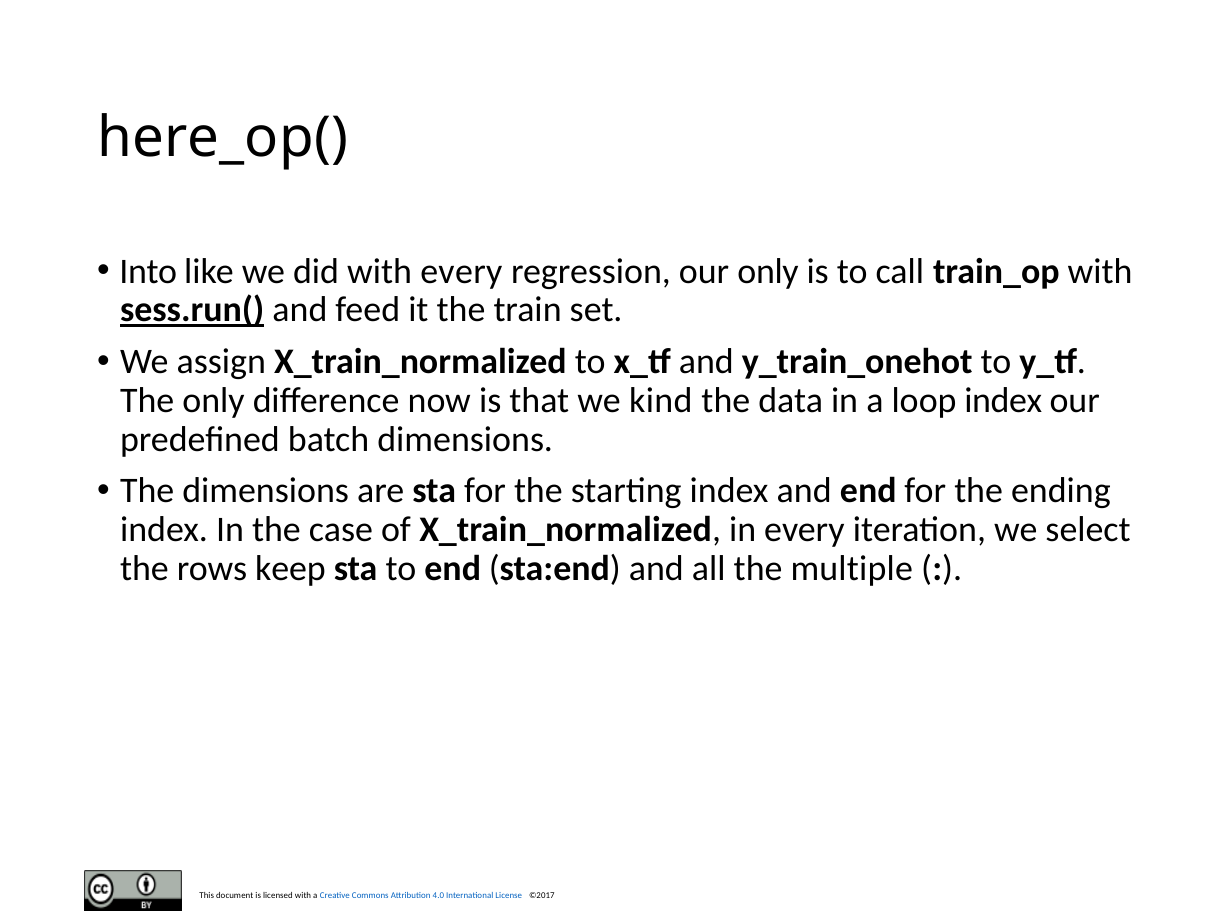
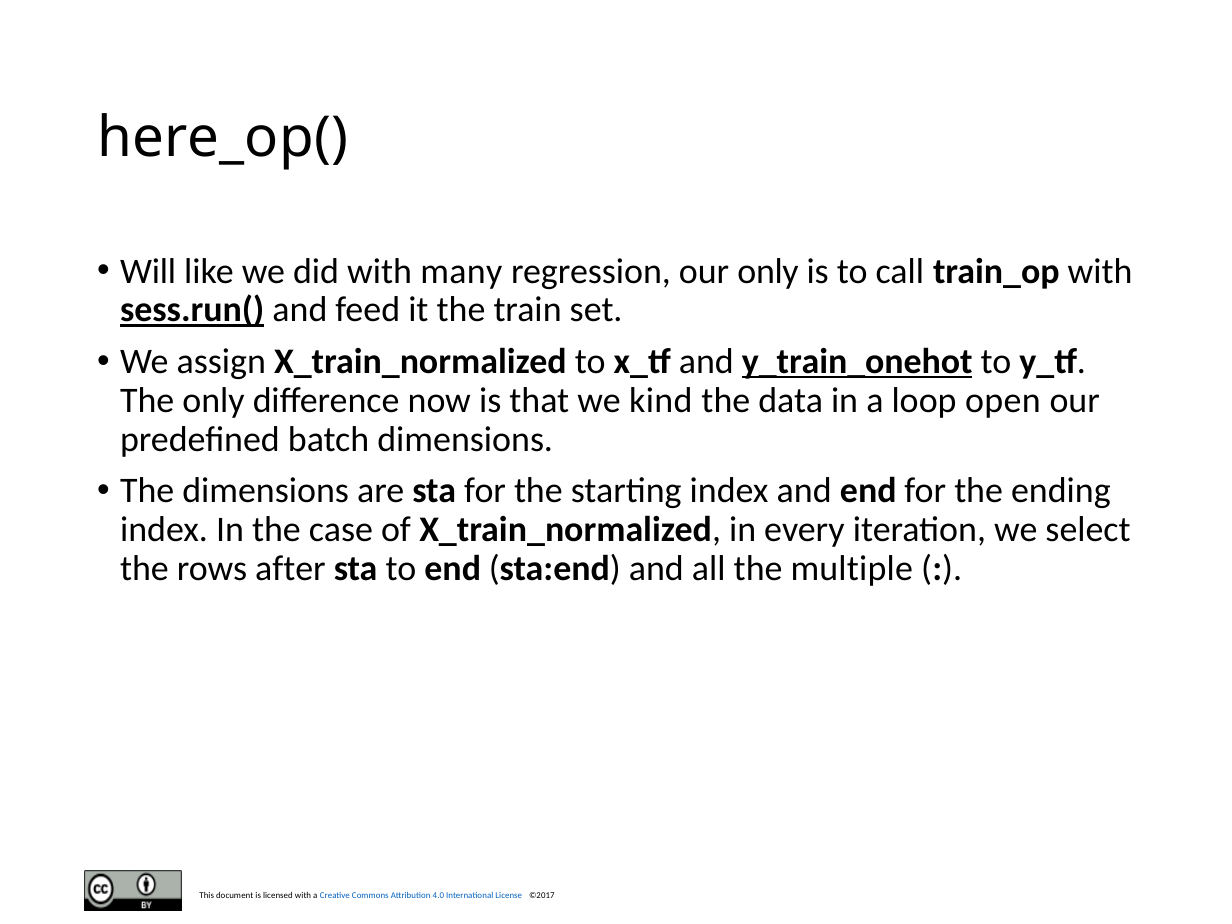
Into: Into -> Will (148, 271)
with every: every -> many (461, 271)
y_train_onehot underline: none -> present (857, 362)
loop index: index -> open (1003, 401)
keep: keep -> after (290, 569)
